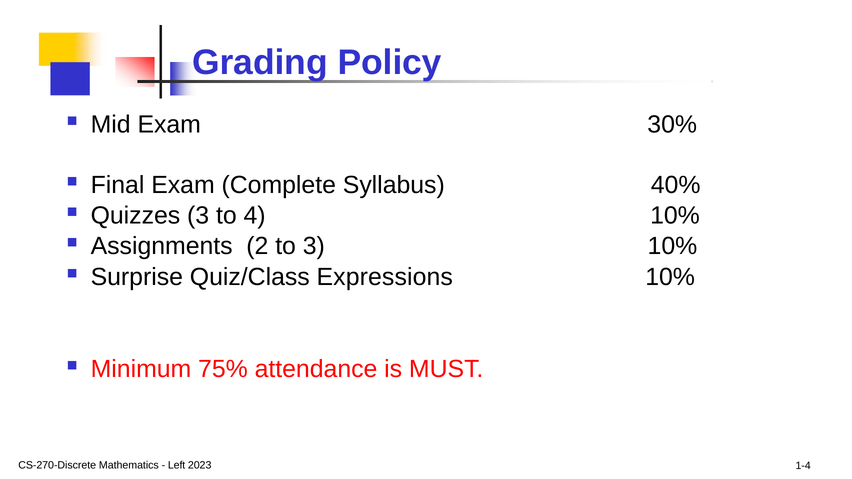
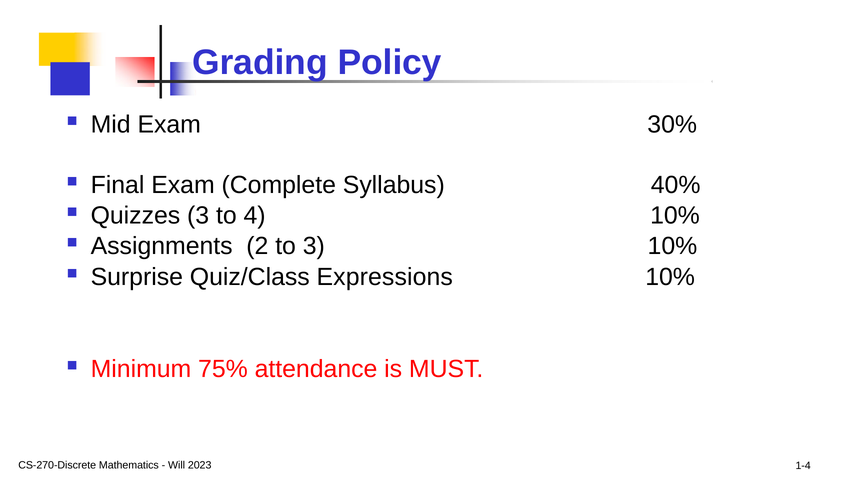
Left: Left -> Will (177, 465)
